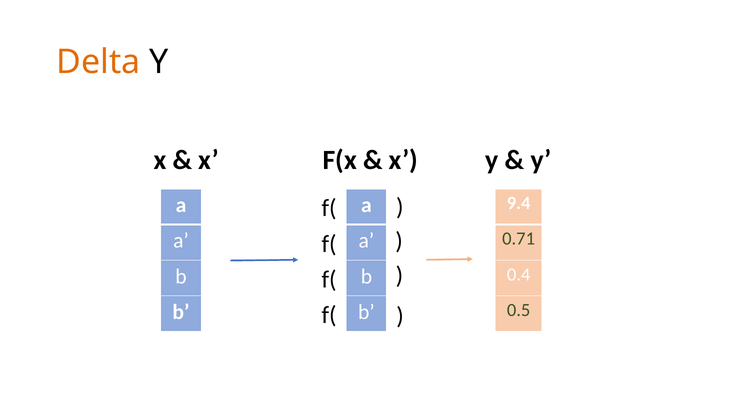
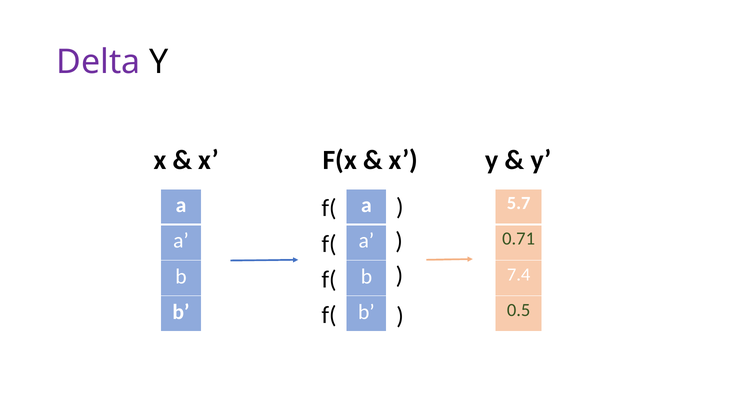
Delta colour: orange -> purple (98, 62)
9.4: 9.4 -> 5.7 (519, 203)
0.4: 0.4 -> 7.4 (519, 274)
